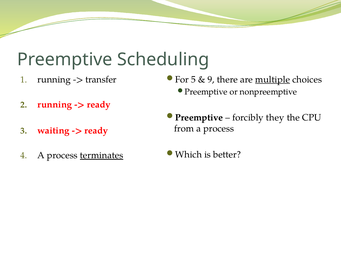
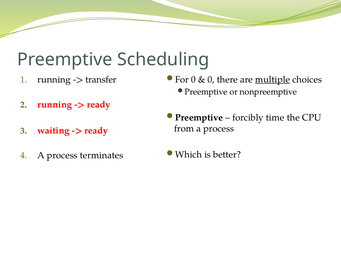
For 5: 5 -> 0 (193, 80)
9: 9 -> 0 (211, 80)
they: they -> time (275, 117)
terminates underline: present -> none (102, 155)
